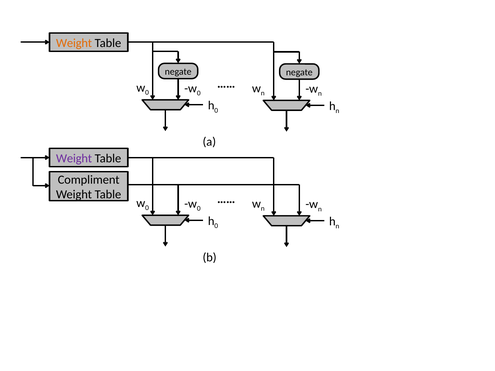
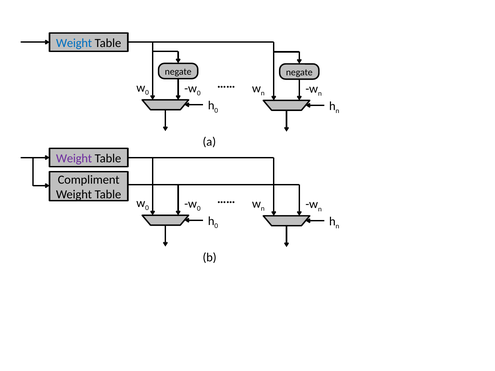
Weight colour: orange -> blue (74, 43)
